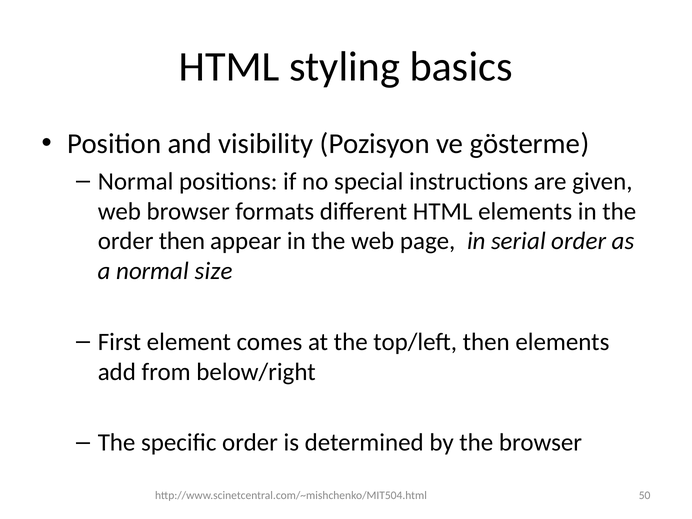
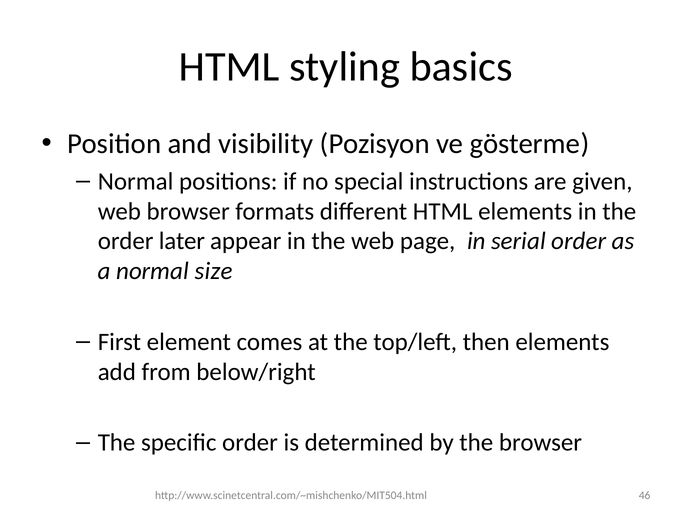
order then: then -> later (182, 241)
50: 50 -> 46 (645, 496)
